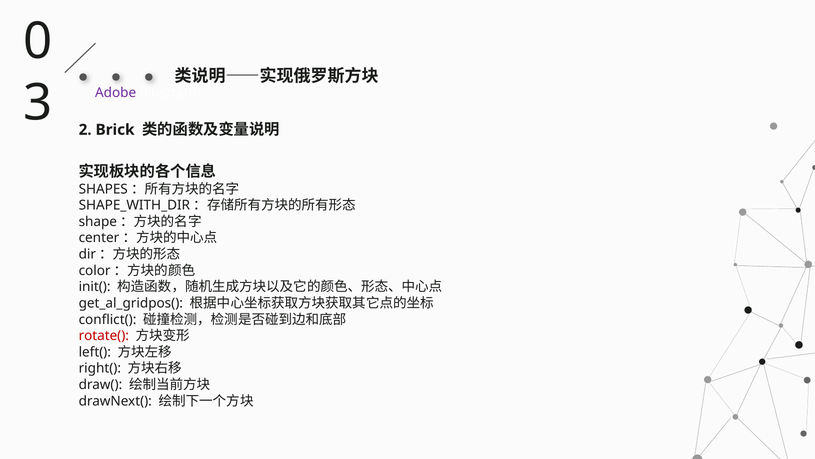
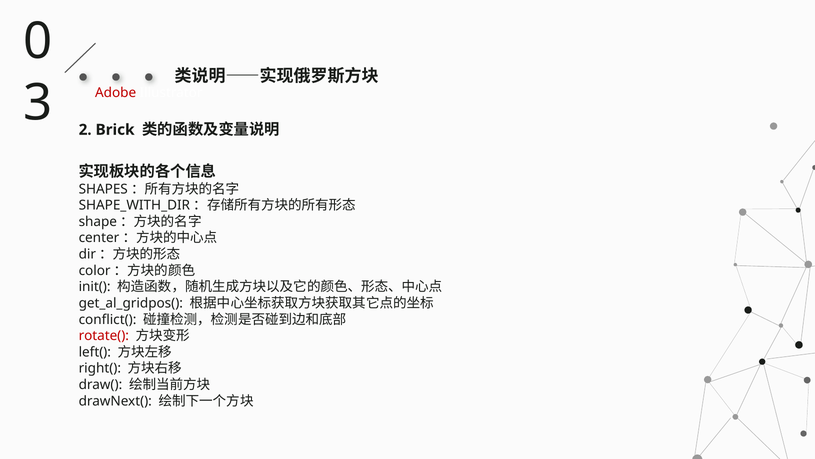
Adobe colour: purple -> red (116, 93)
